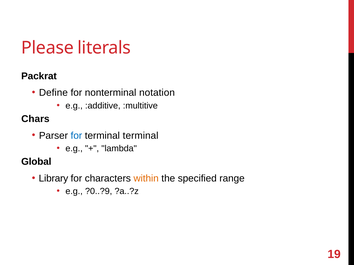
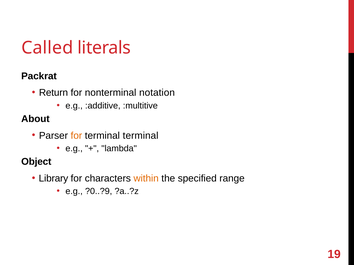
Please: Please -> Called (47, 48)
Define: Define -> Return (53, 93)
Chars: Chars -> About (35, 119)
for colour: blue -> orange (76, 136)
Global: Global -> Object (36, 162)
